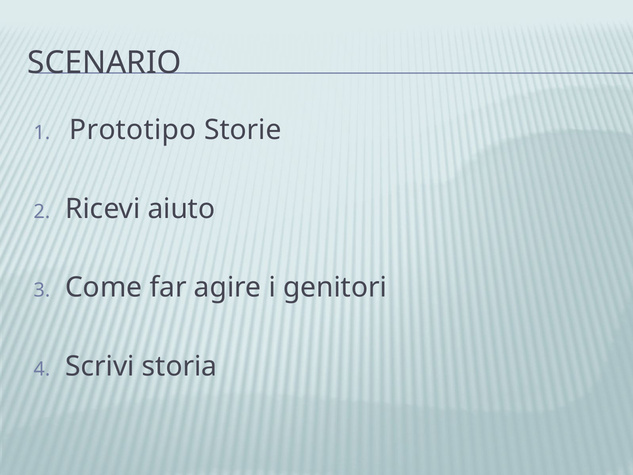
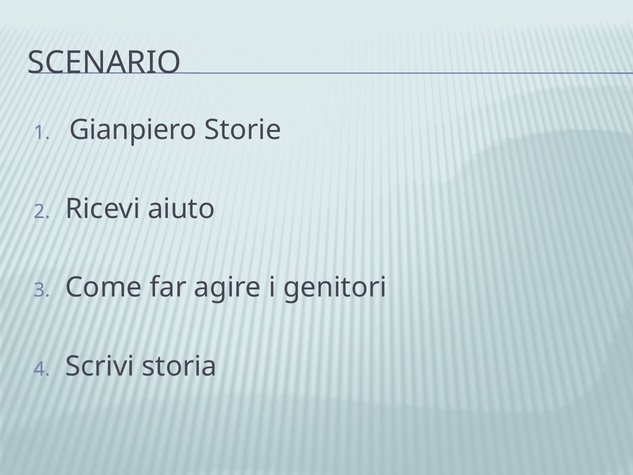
Prototipo: Prototipo -> Gianpiero (133, 130)
